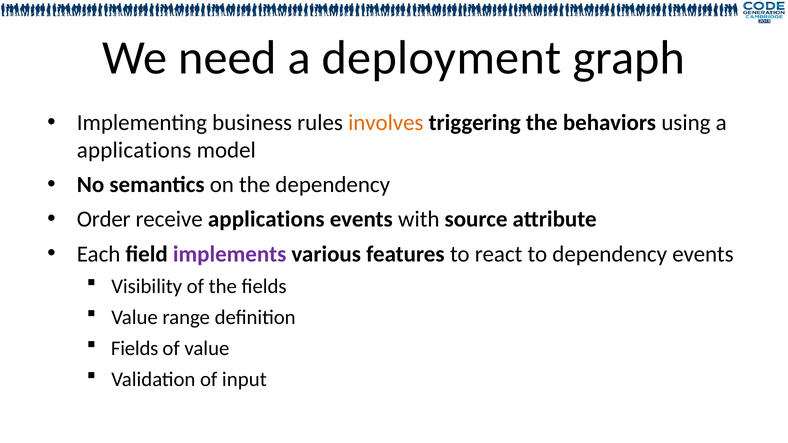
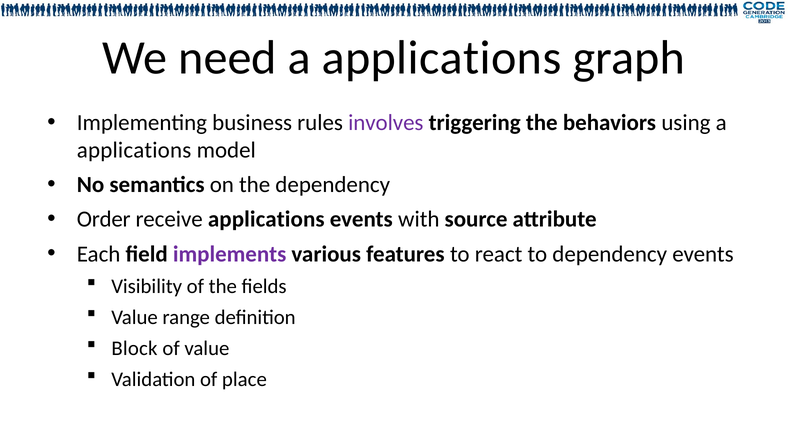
need a deployment: deployment -> applications (442, 58)
involves colour: orange -> purple (386, 123)
Fields: Fields -> Block (134, 349)
input: input -> place (244, 380)
